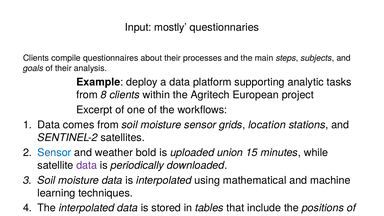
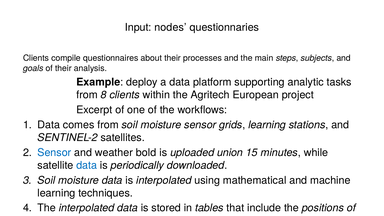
mostly: mostly -> nodes (170, 27)
grids location: location -> learning (267, 125)
data colour: purple -> blue (87, 165)
